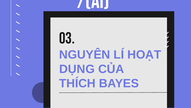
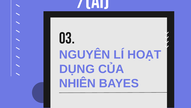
THÍCH: THÍCH -> NHIÊN (77, 83)
